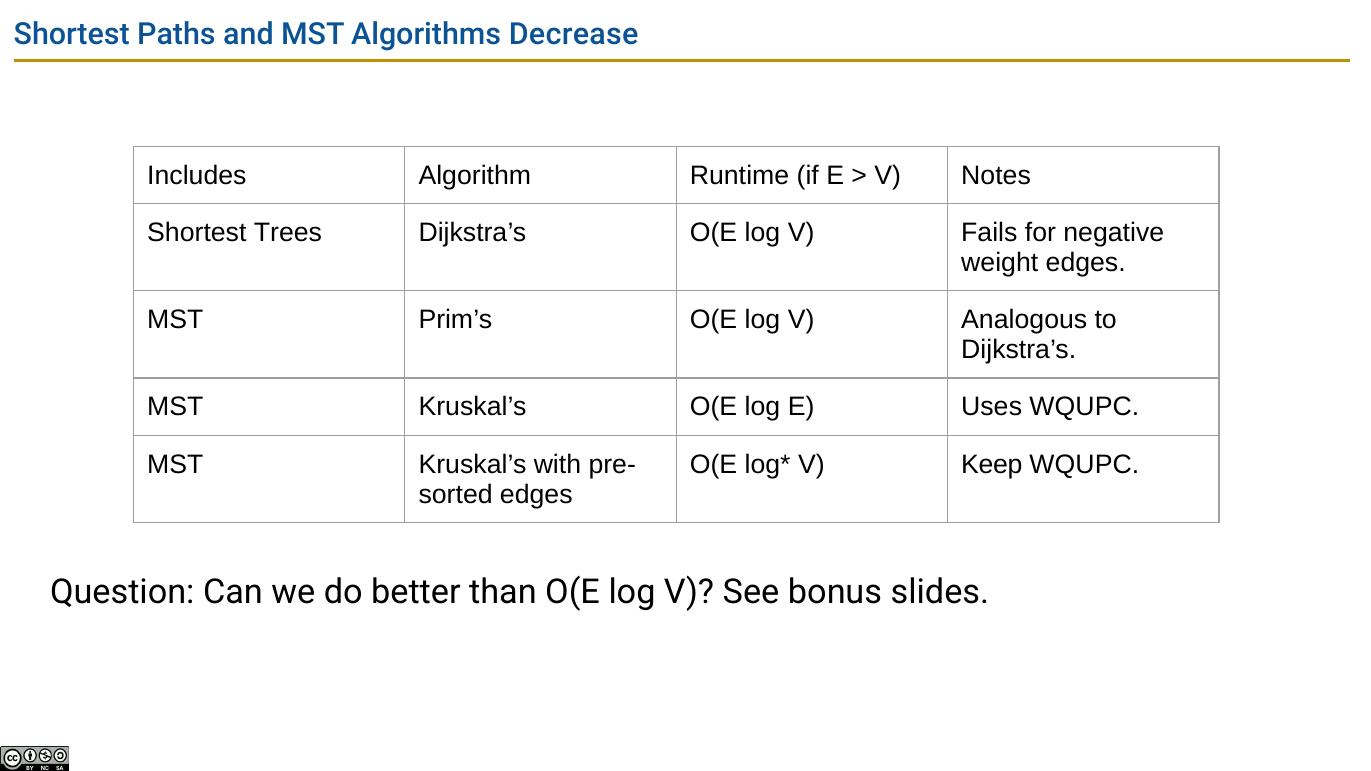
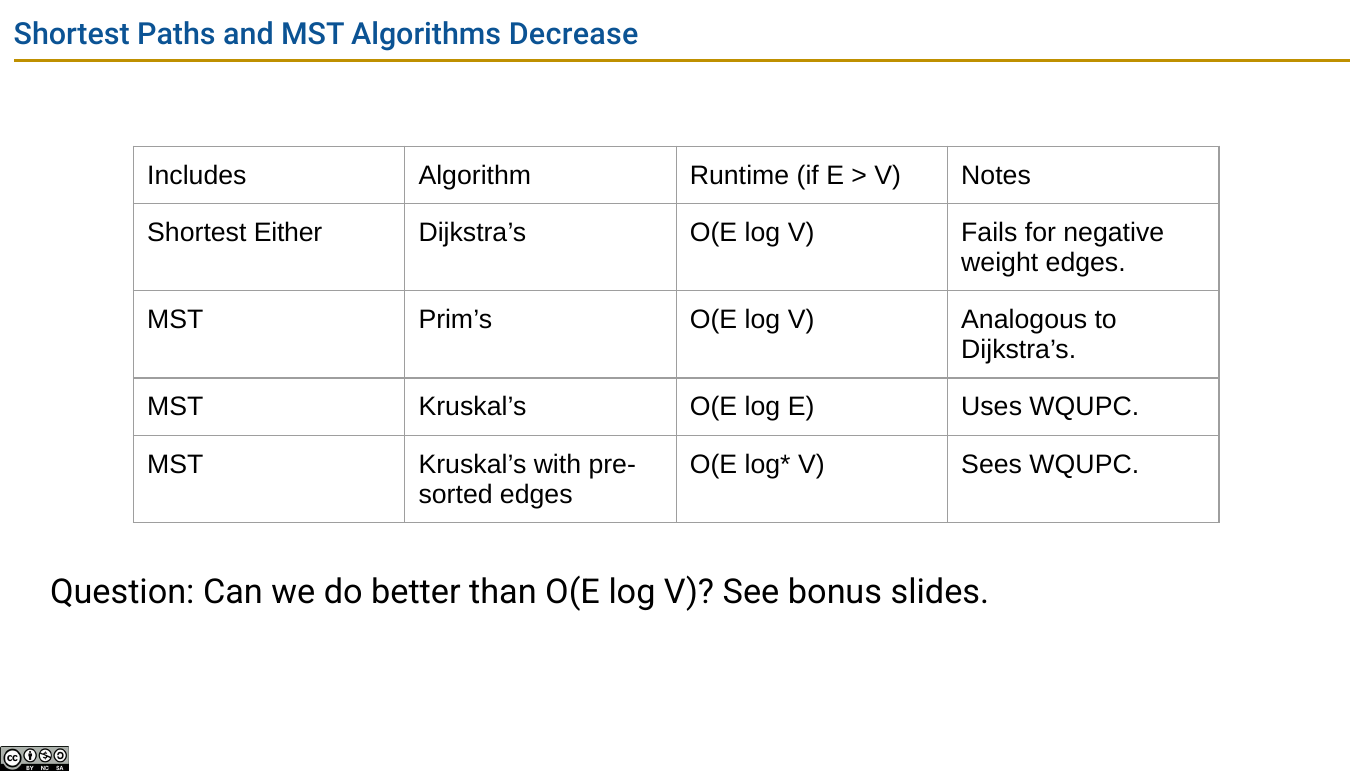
Trees: Trees -> Either (288, 233)
Keep: Keep -> Sees (992, 465)
